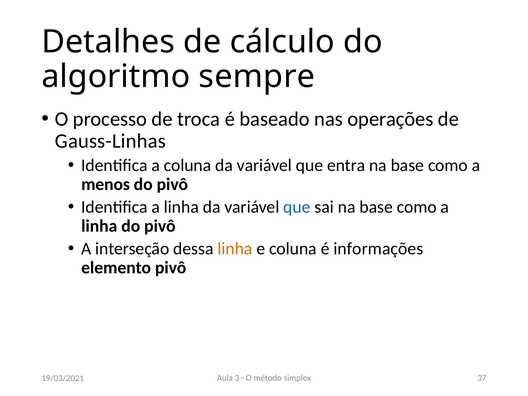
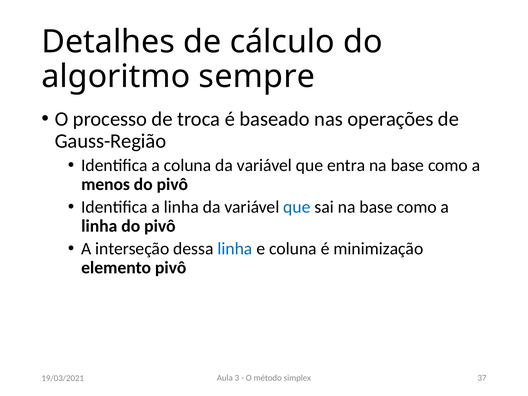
Gauss-Linhas: Gauss-Linhas -> Gauss-Região (110, 141)
linha colour: orange -> blue (235, 249)
informações: informações -> minimização (378, 249)
